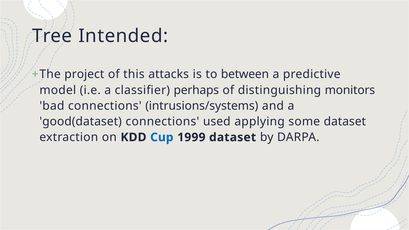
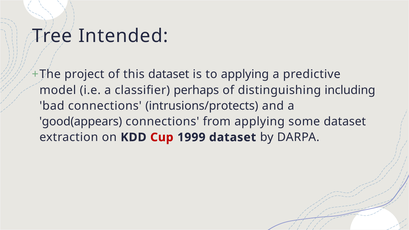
this attacks: attacks -> dataset (169, 74)
to between: between -> applying (245, 74)
monitors: monitors -> including (350, 90)
intrusions/systems: intrusions/systems -> intrusions/protects (202, 106)
good(dataset: good(dataset -> good(appears (81, 122)
used: used -> from (217, 122)
Cup colour: blue -> red (162, 137)
